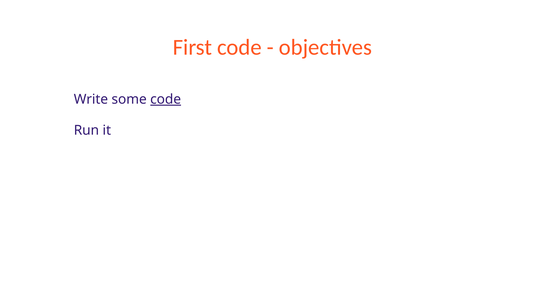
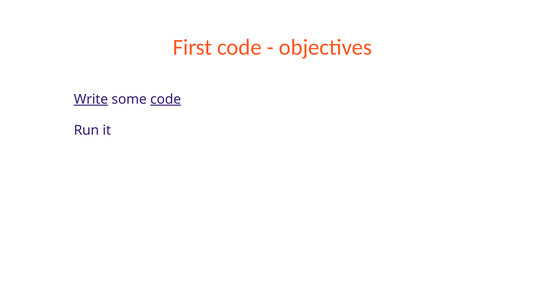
Write underline: none -> present (91, 99)
